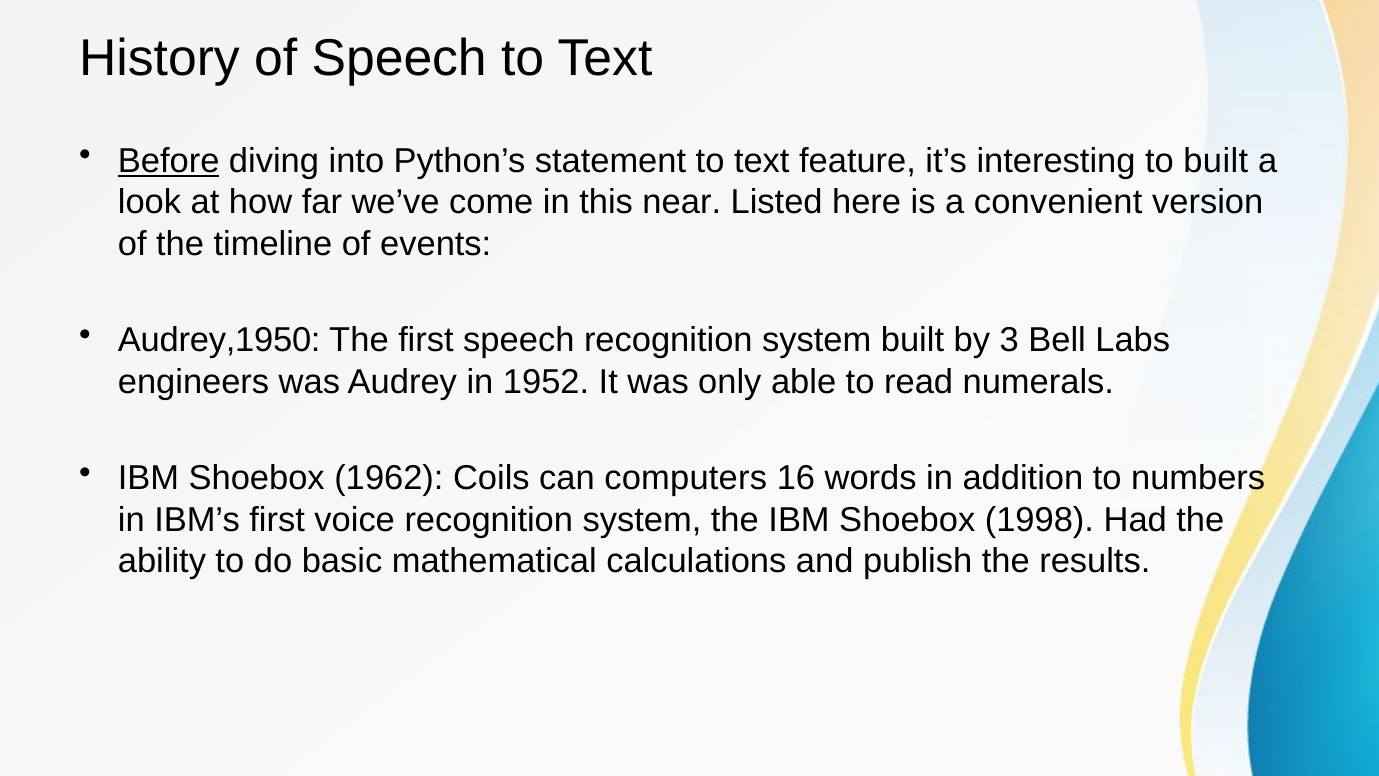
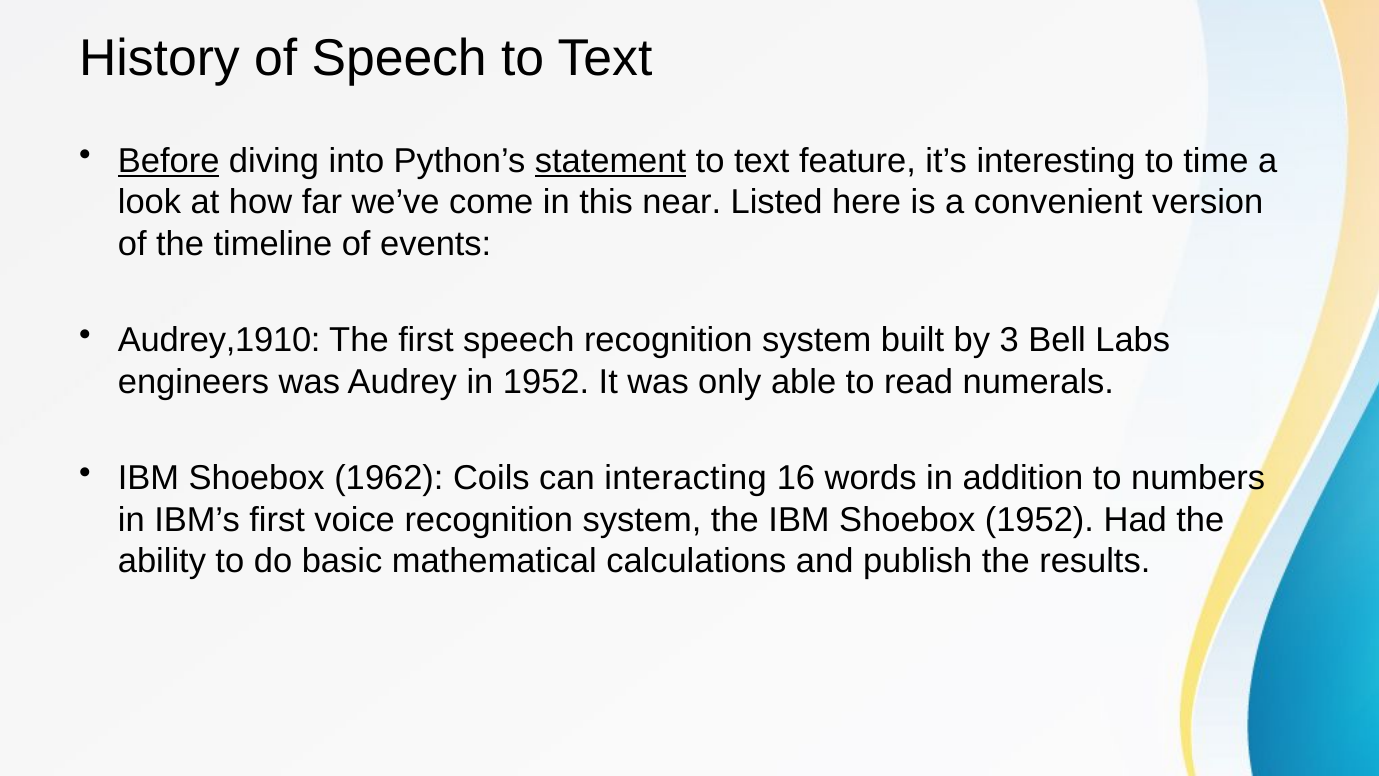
statement underline: none -> present (611, 161)
to built: built -> time (1216, 161)
Audrey,1950: Audrey,1950 -> Audrey,1910 (219, 340)
computers: computers -> interacting (686, 478)
Shoebox 1998: 1998 -> 1952 (1039, 520)
